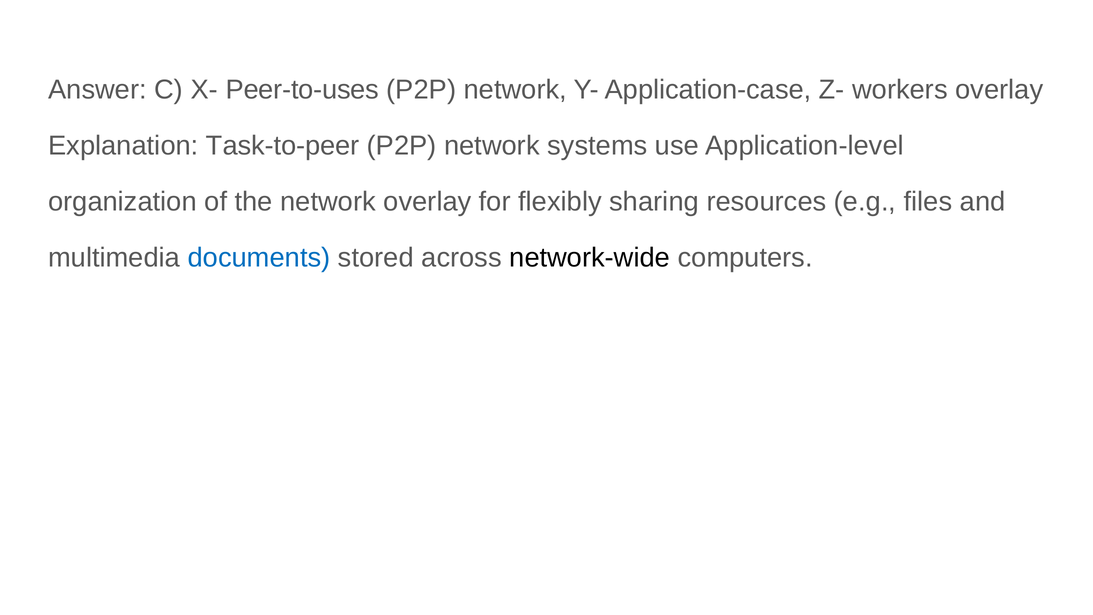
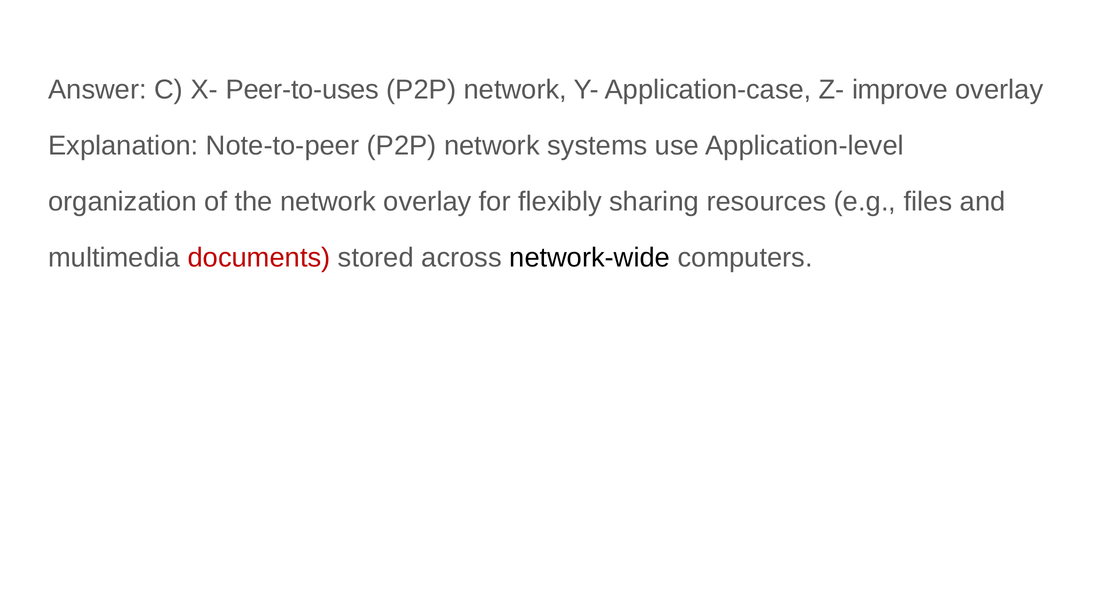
workers: workers -> improve (900, 90)
Task-to-peer: Task-to-peer -> Note-to-peer (283, 146)
documents colour: blue -> red (259, 258)
